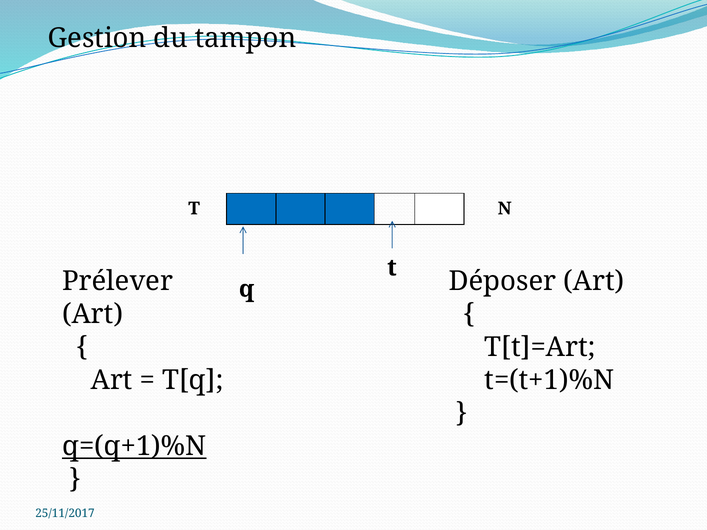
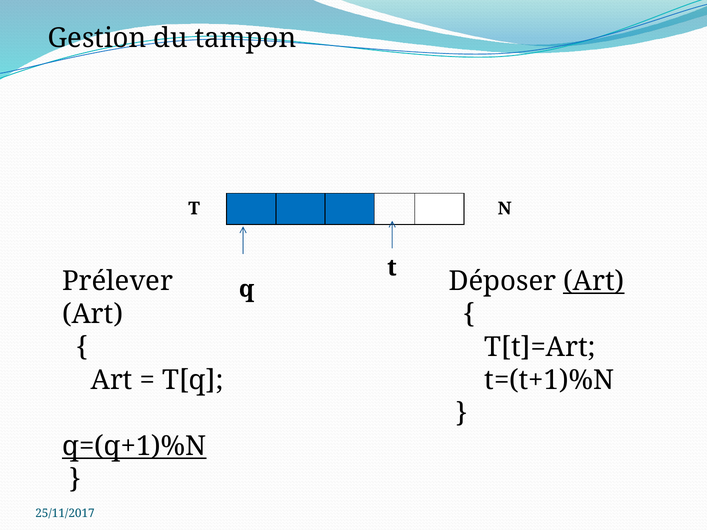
Art underline: none -> present (594, 281)
